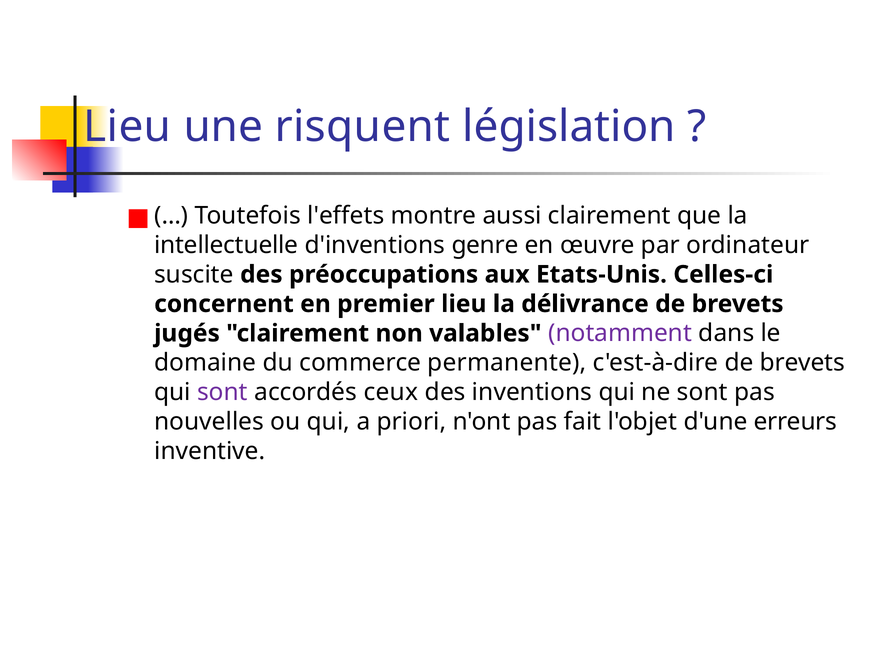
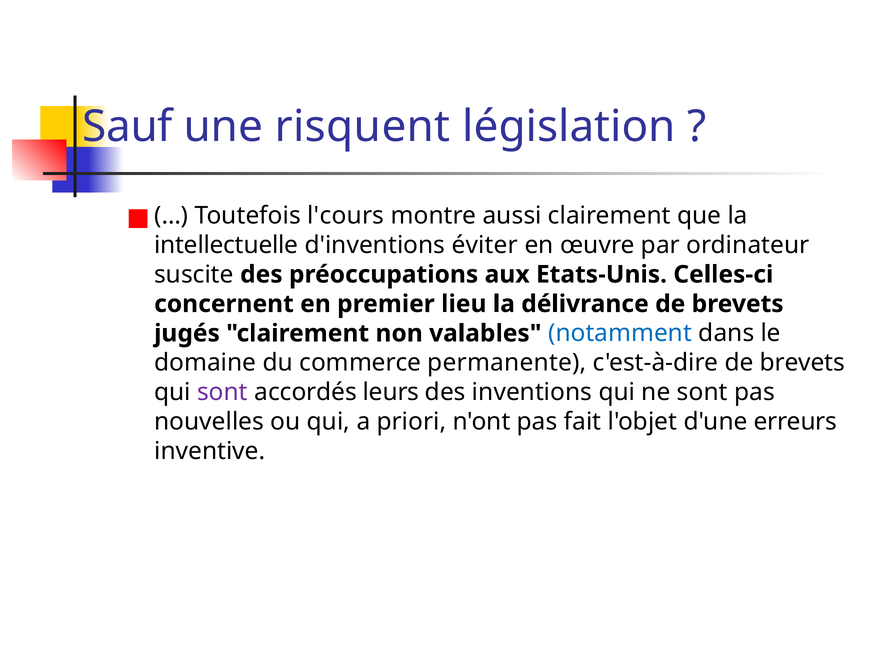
Lieu: Lieu -> Sauf (128, 127)
l'effets: l'effets -> l'cours (346, 216)
genre: genre -> éviter (485, 245)
notamment colour: purple -> blue (620, 333)
ceux: ceux -> leurs (391, 392)
